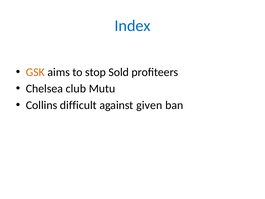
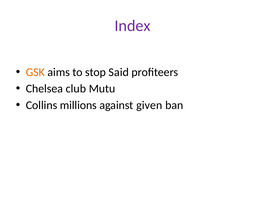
Index colour: blue -> purple (133, 26)
Sold: Sold -> Said (119, 72)
difficult: difficult -> millions (78, 105)
